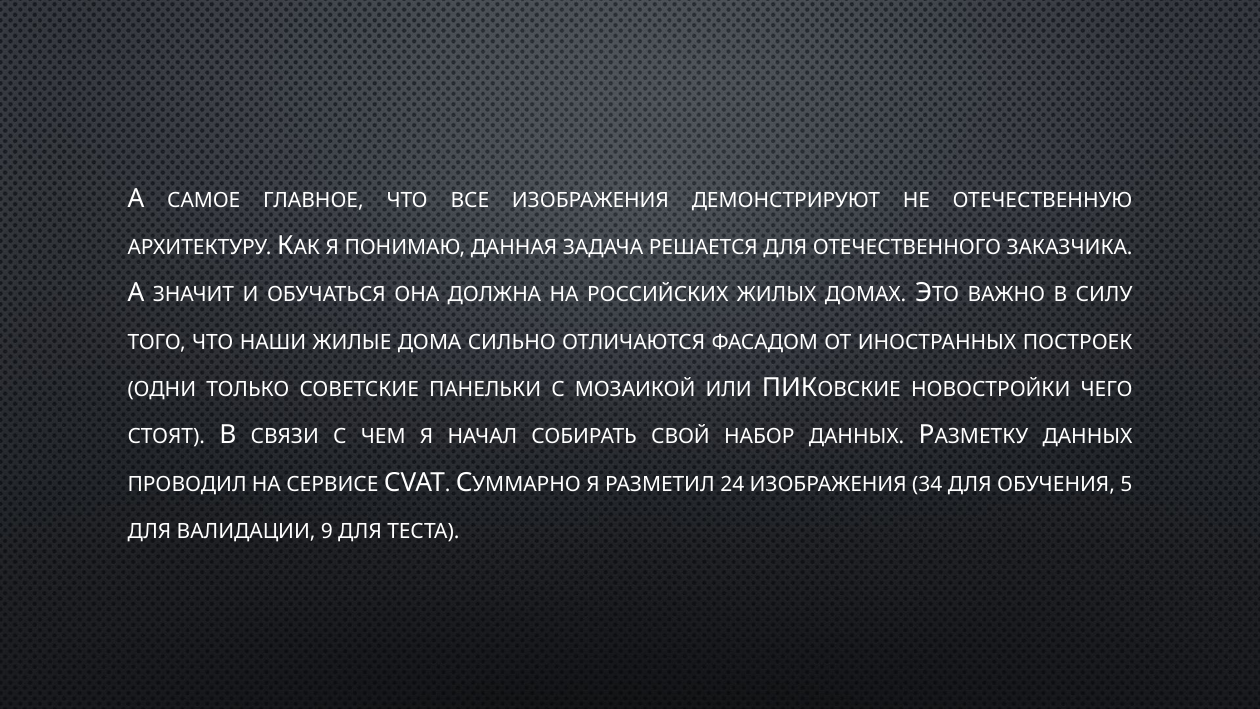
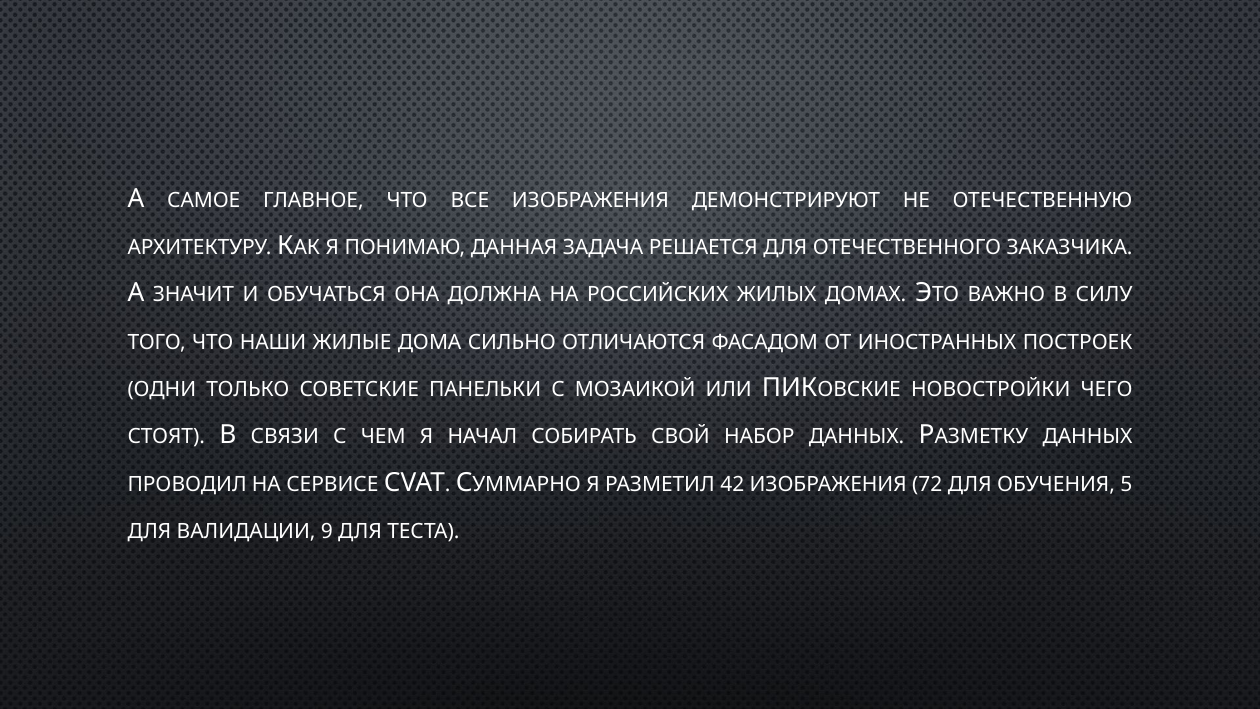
24: 24 -> 42 (732, 484)
34: 34 -> 72 (927, 484)
